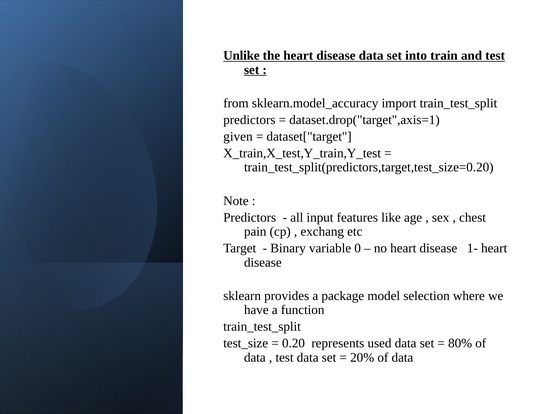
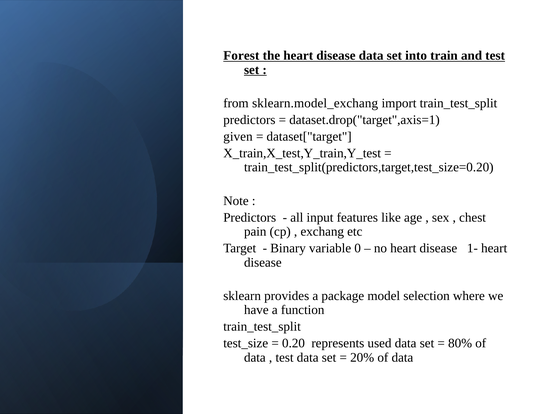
Unlike: Unlike -> Forest (241, 56)
sklearn.model_accuracy: sklearn.model_accuracy -> sklearn.model_exchang (315, 103)
